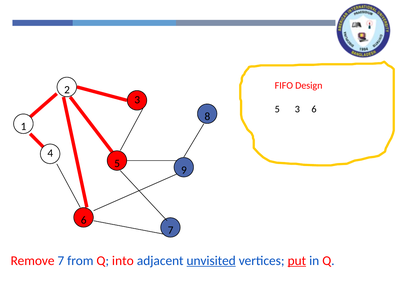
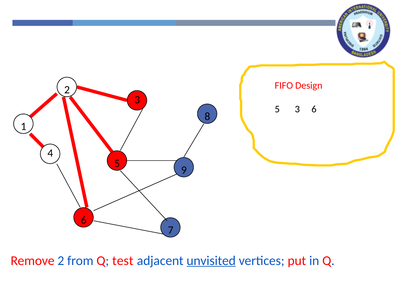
Remove 7: 7 -> 2 (61, 260)
into: into -> test (123, 260)
put underline: present -> none (297, 260)
